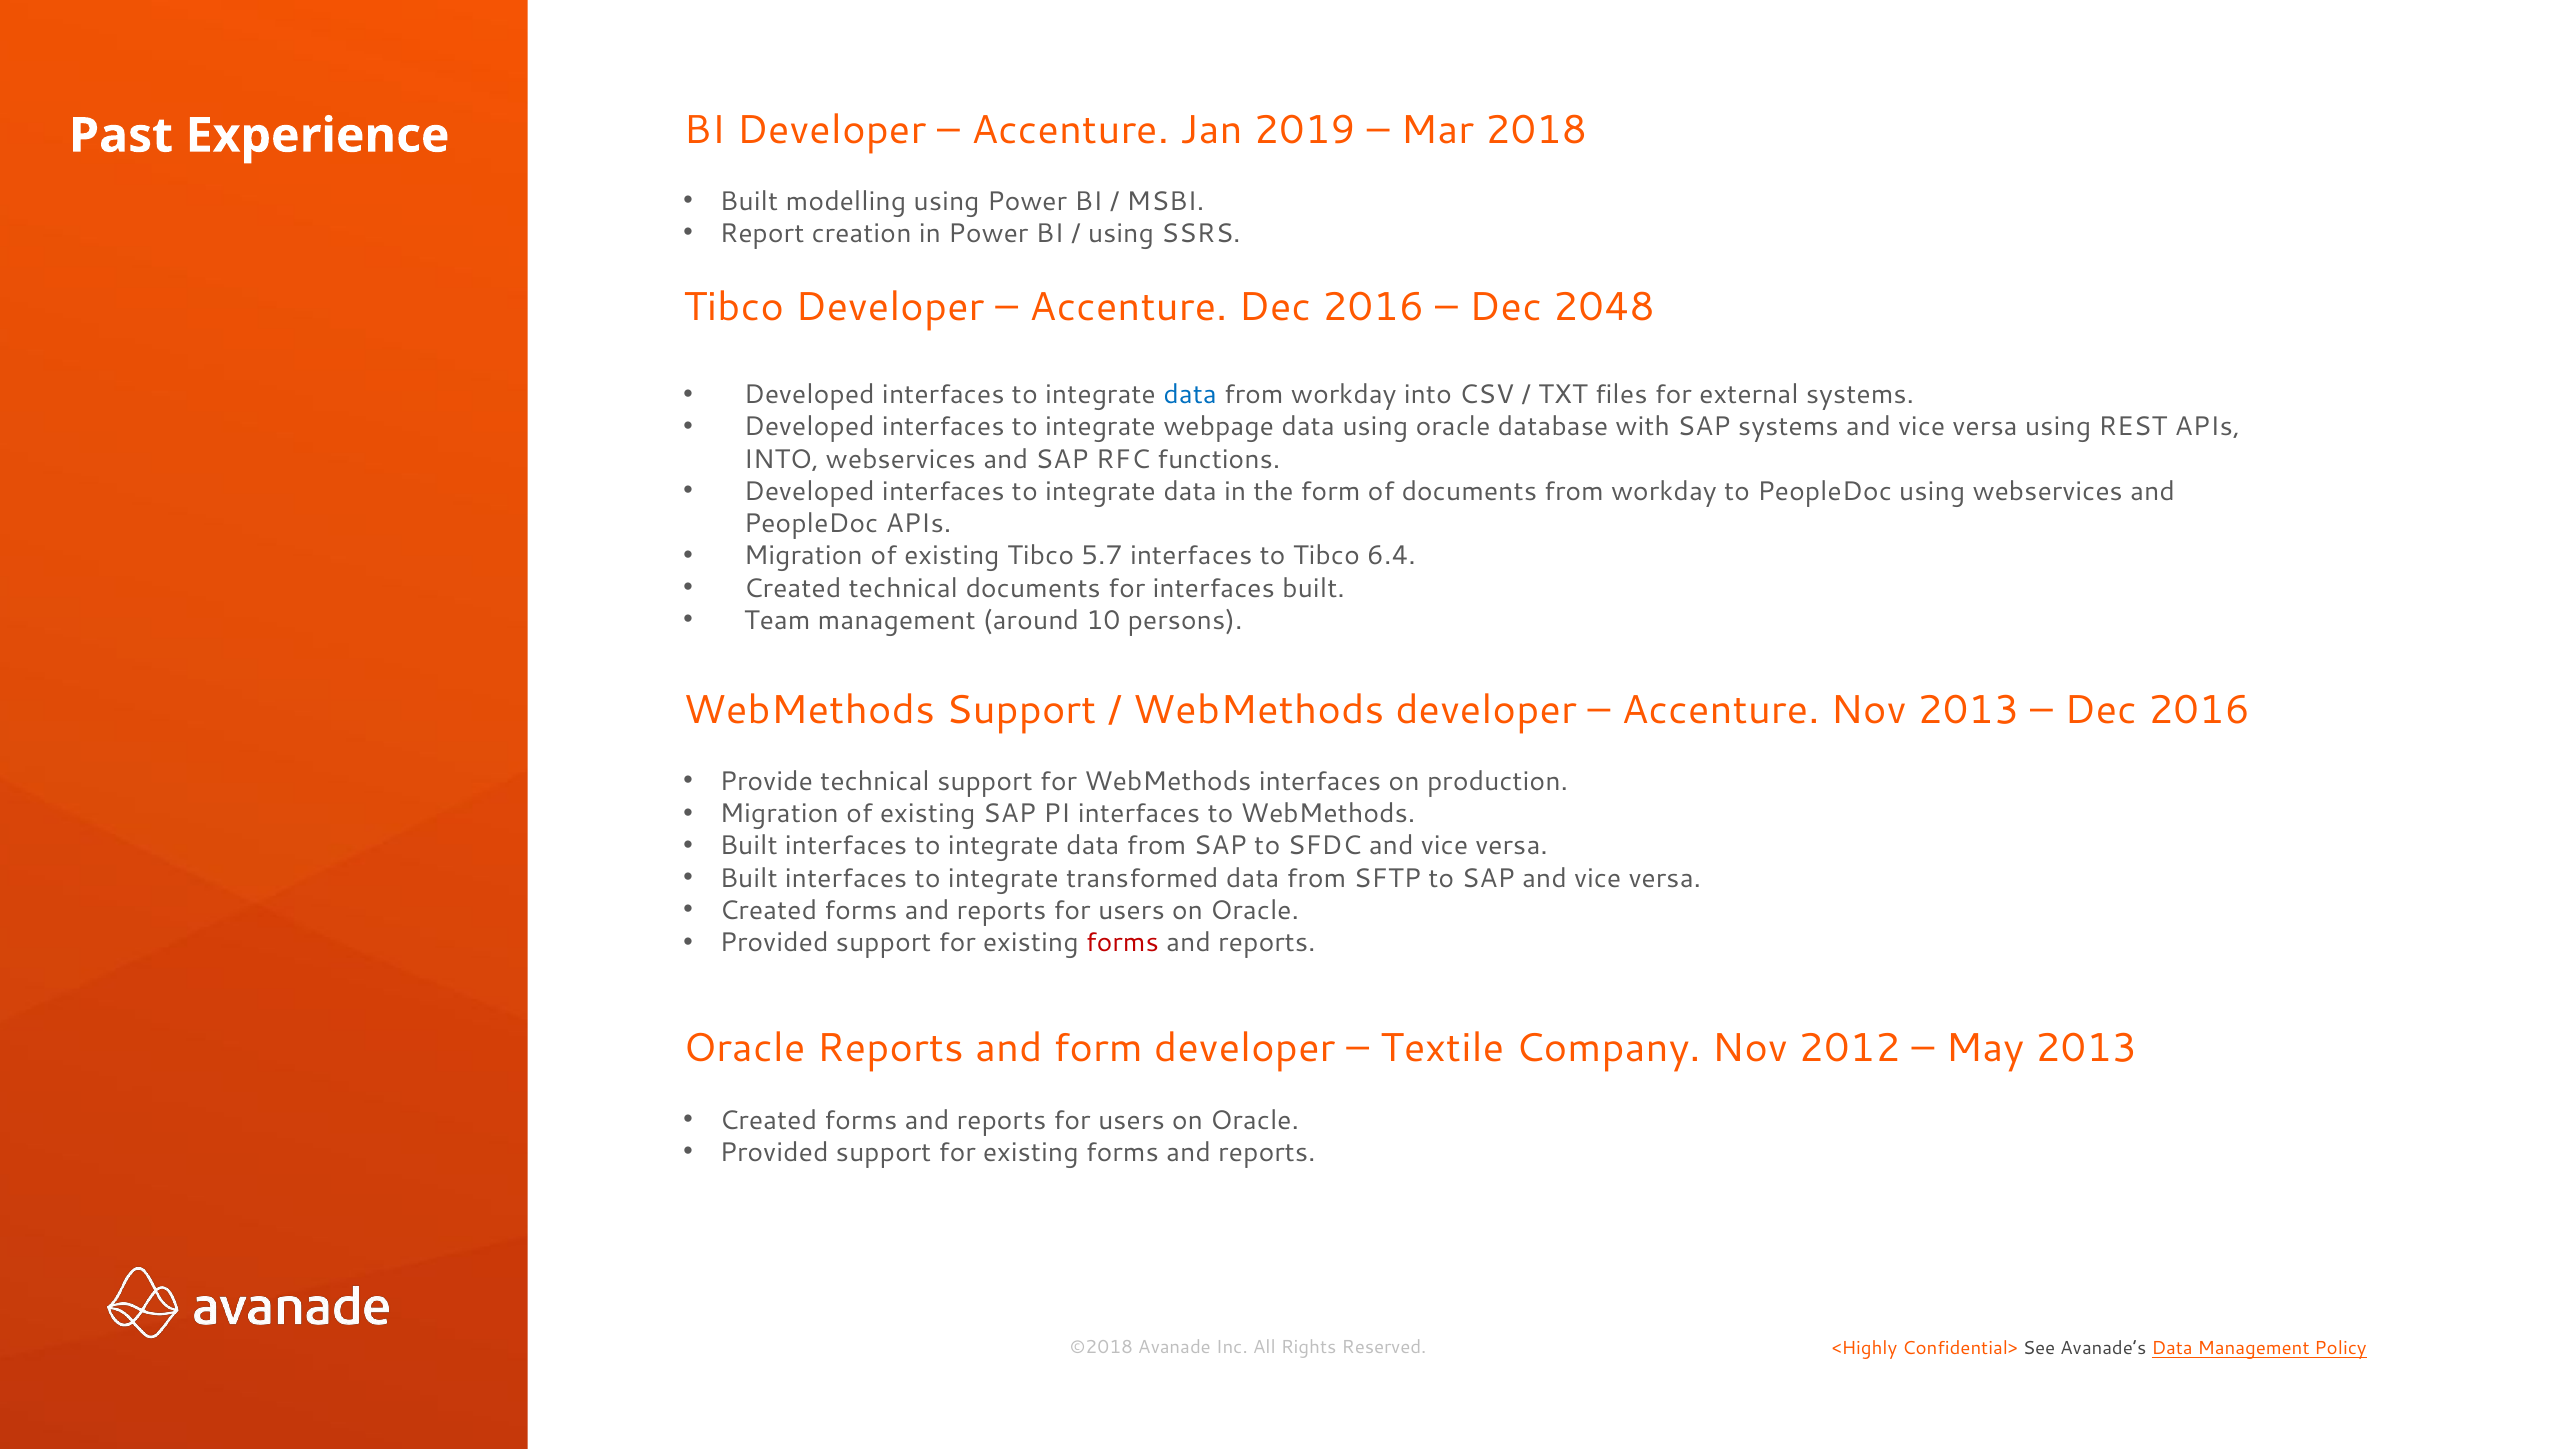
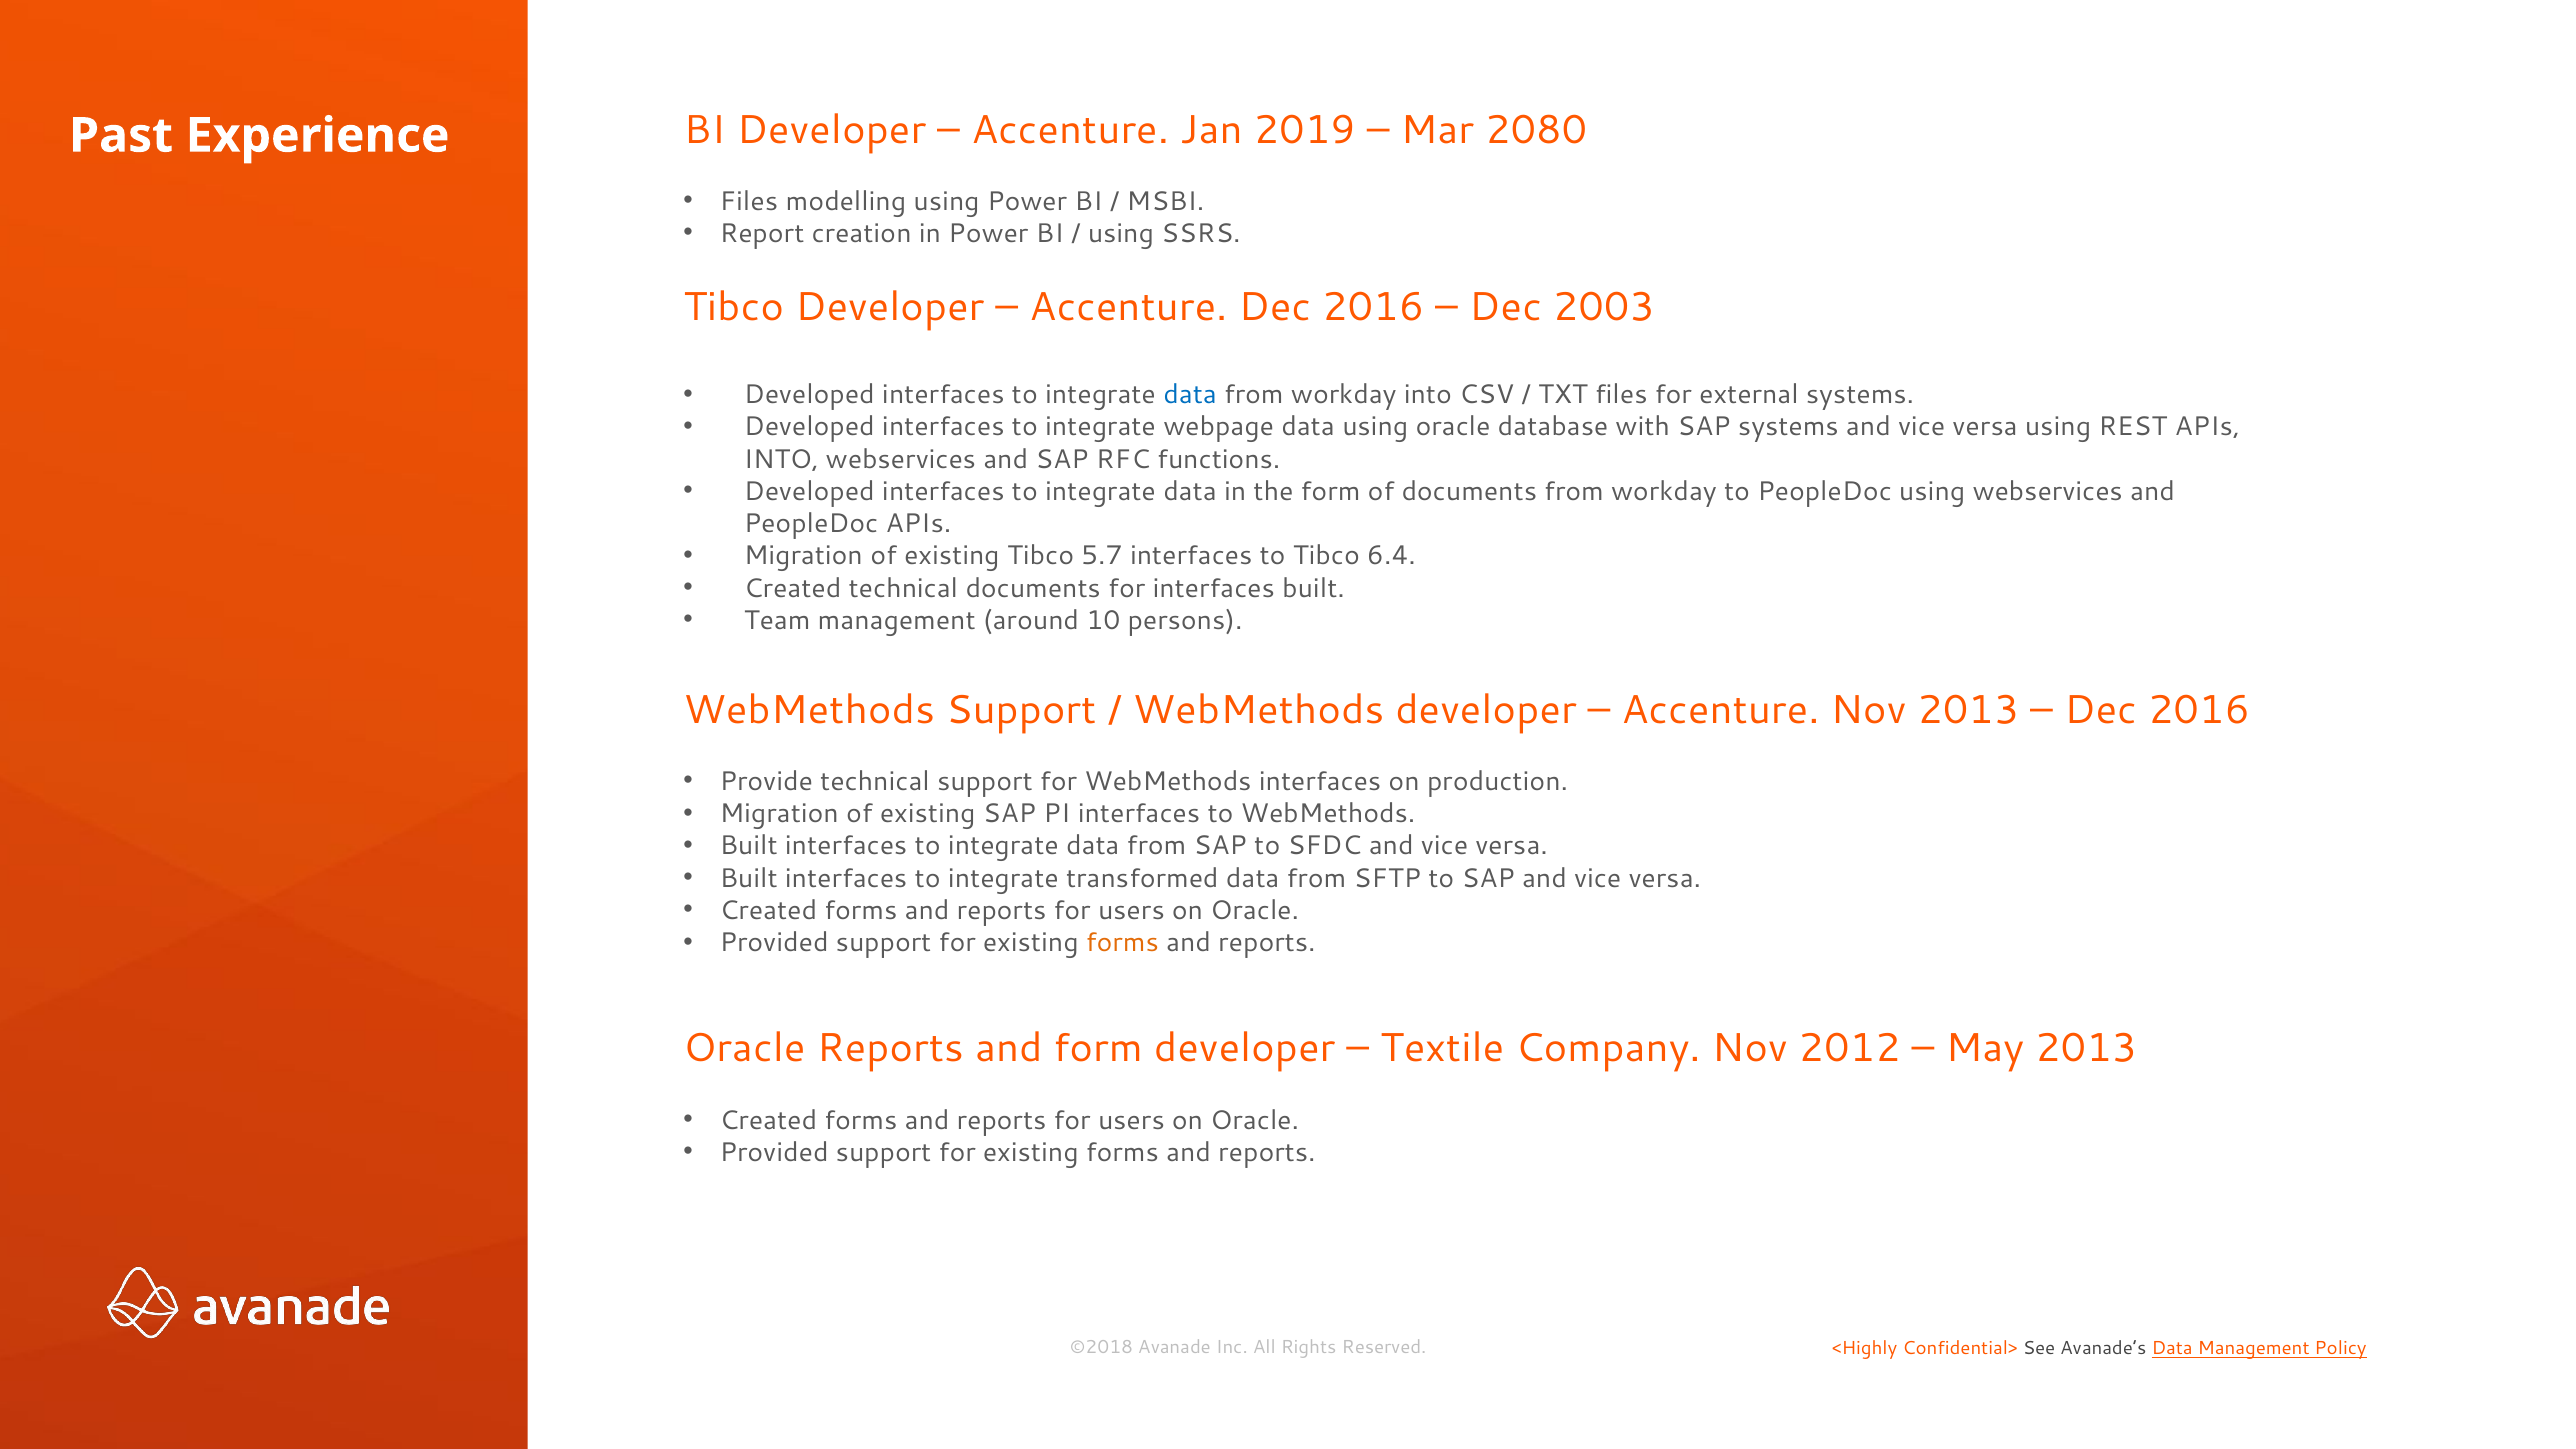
2018: 2018 -> 2080 (1536, 130)
Built: Built -> Files (749, 201)
2048: 2048 -> 2003 (1604, 307)
forms colour: red -> orange (1122, 943)
